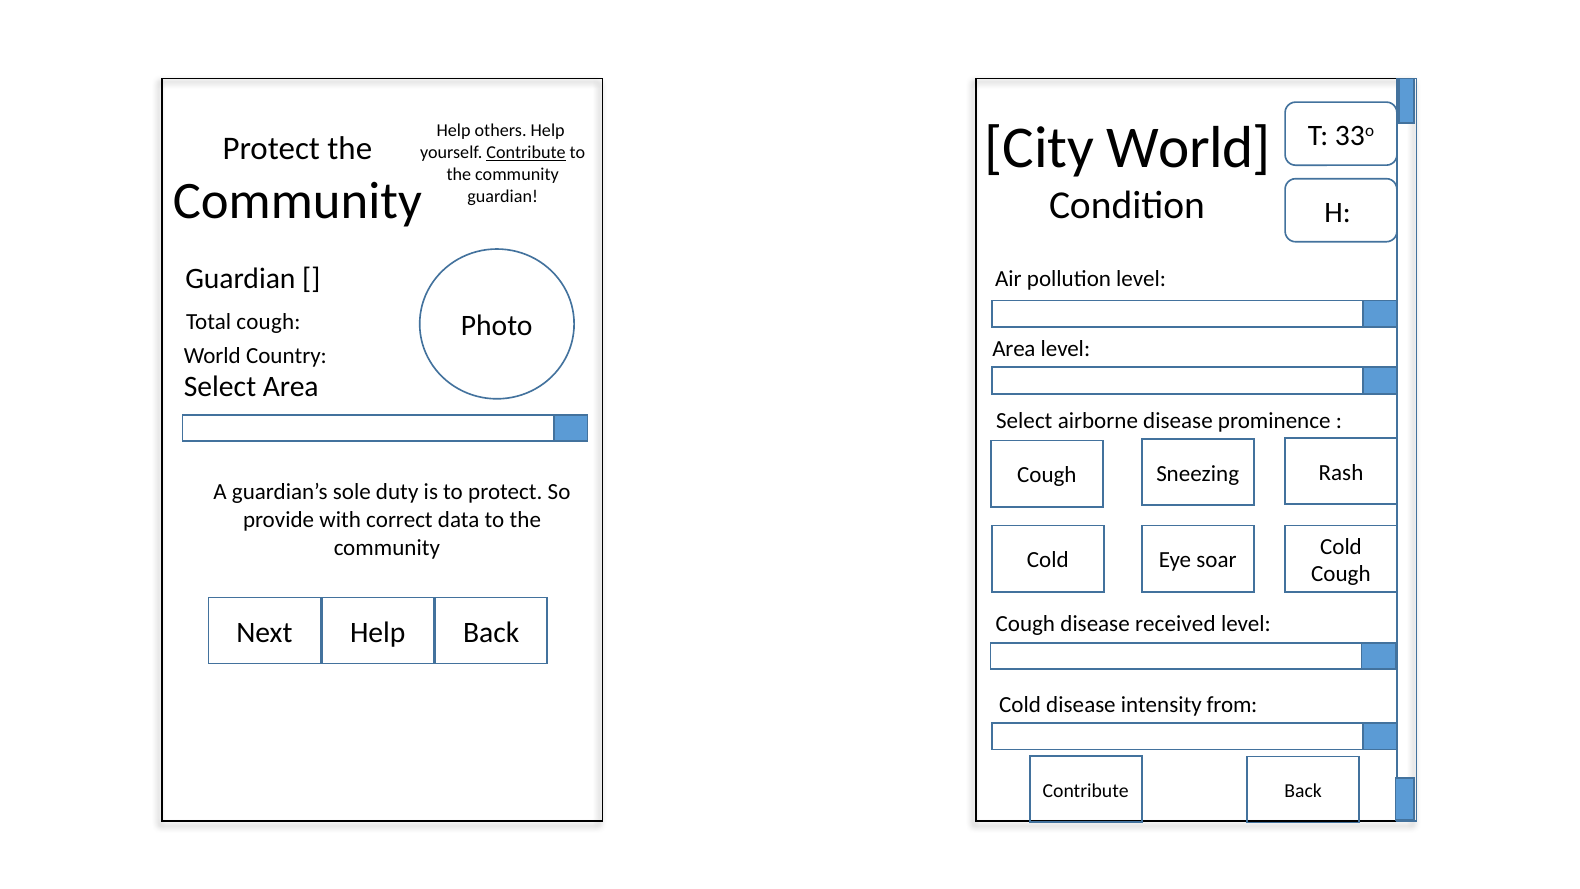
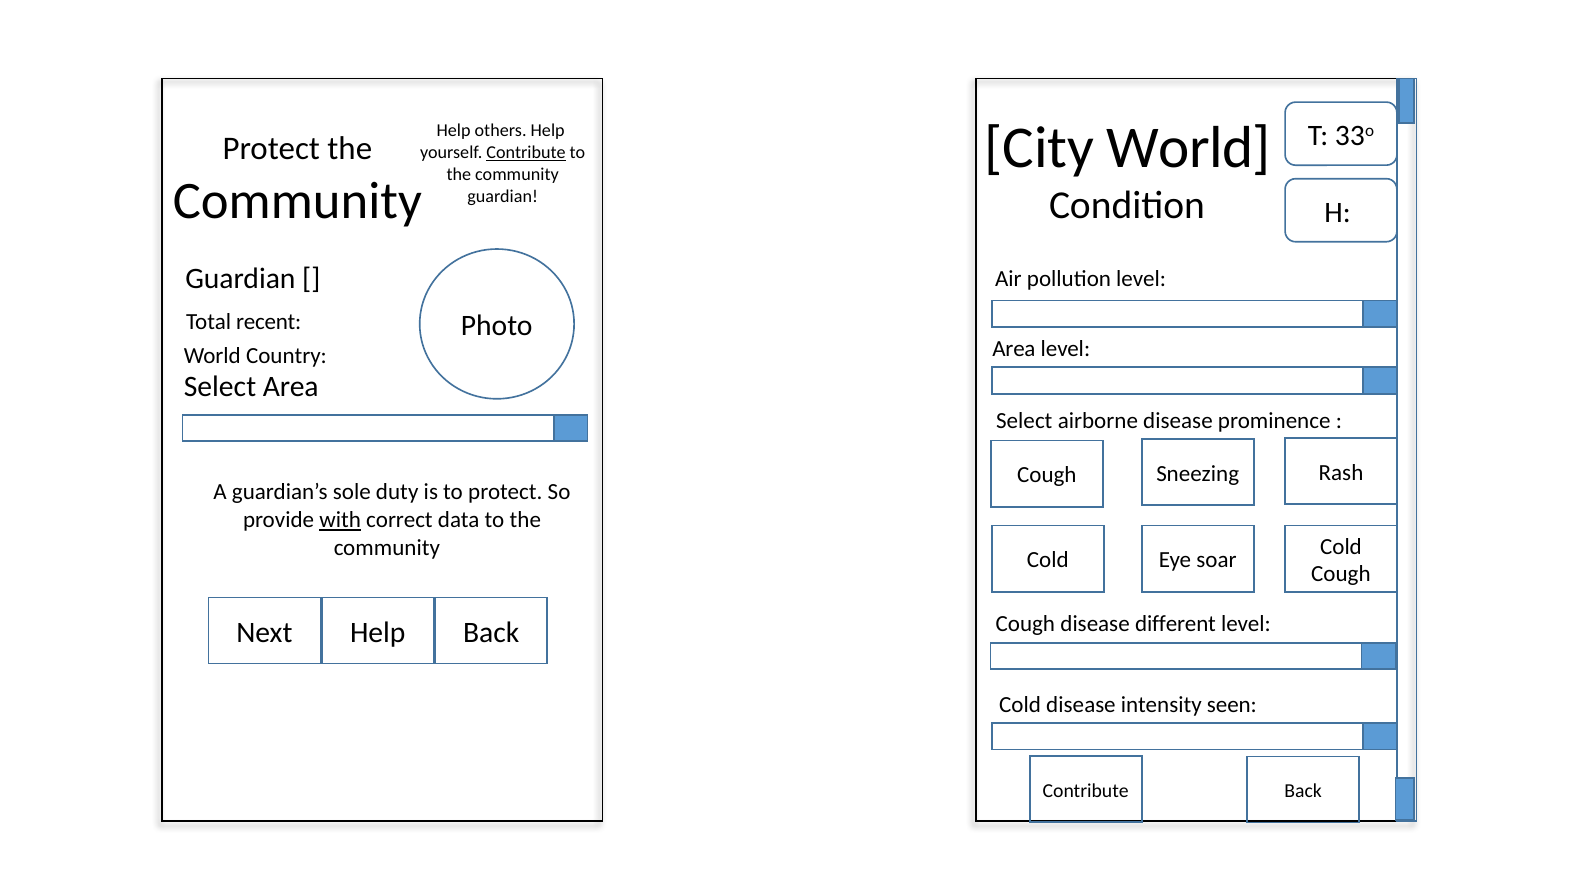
Total cough: cough -> recent (269, 321)
with underline: none -> present (340, 520)
received: received -> different (1175, 624)
from: from -> seen (1232, 704)
